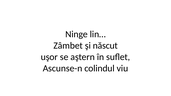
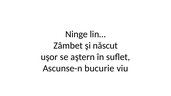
colindul: colindul -> bucurie (99, 68)
